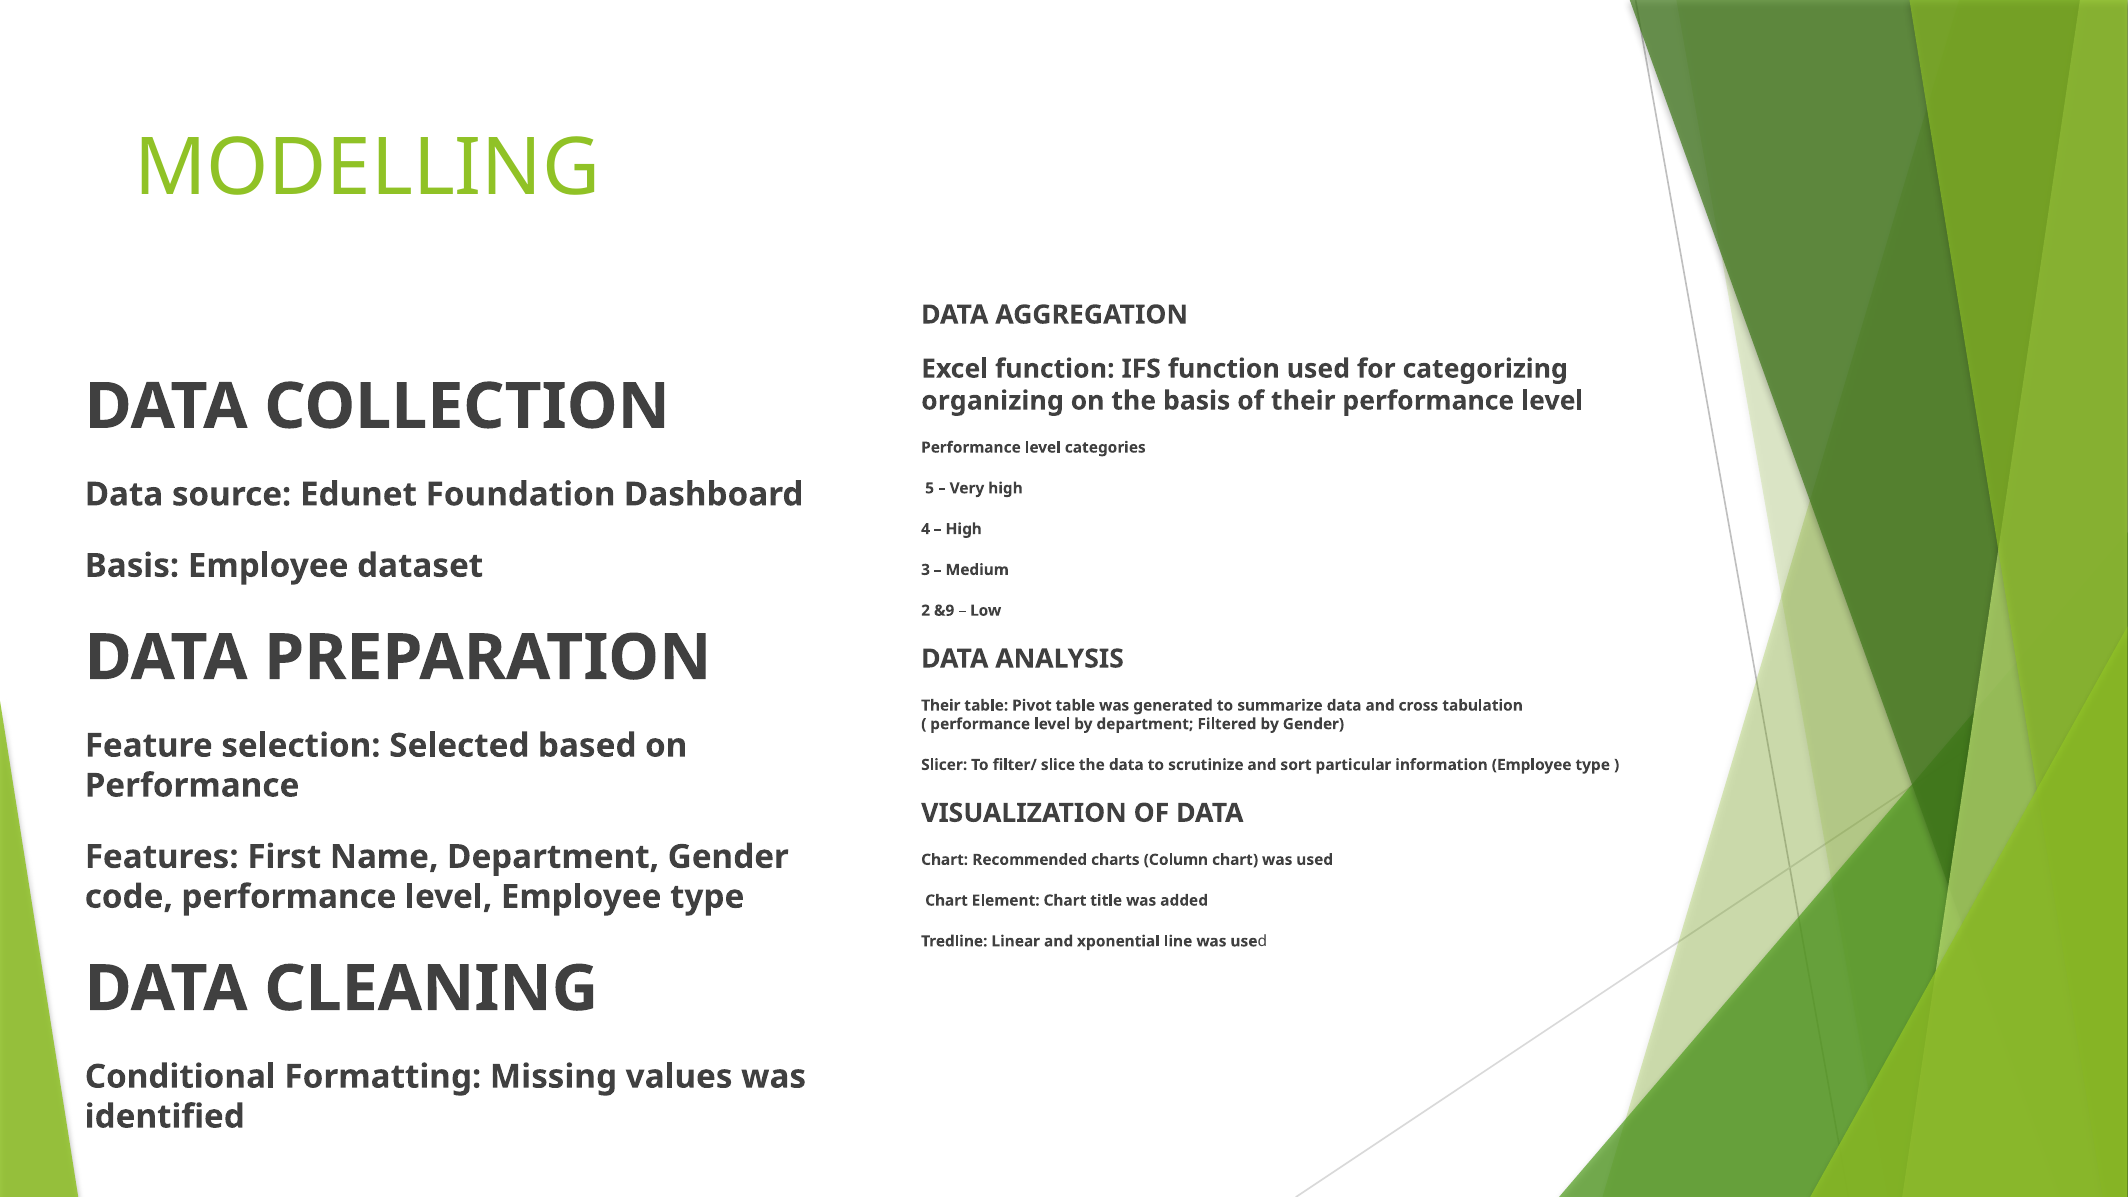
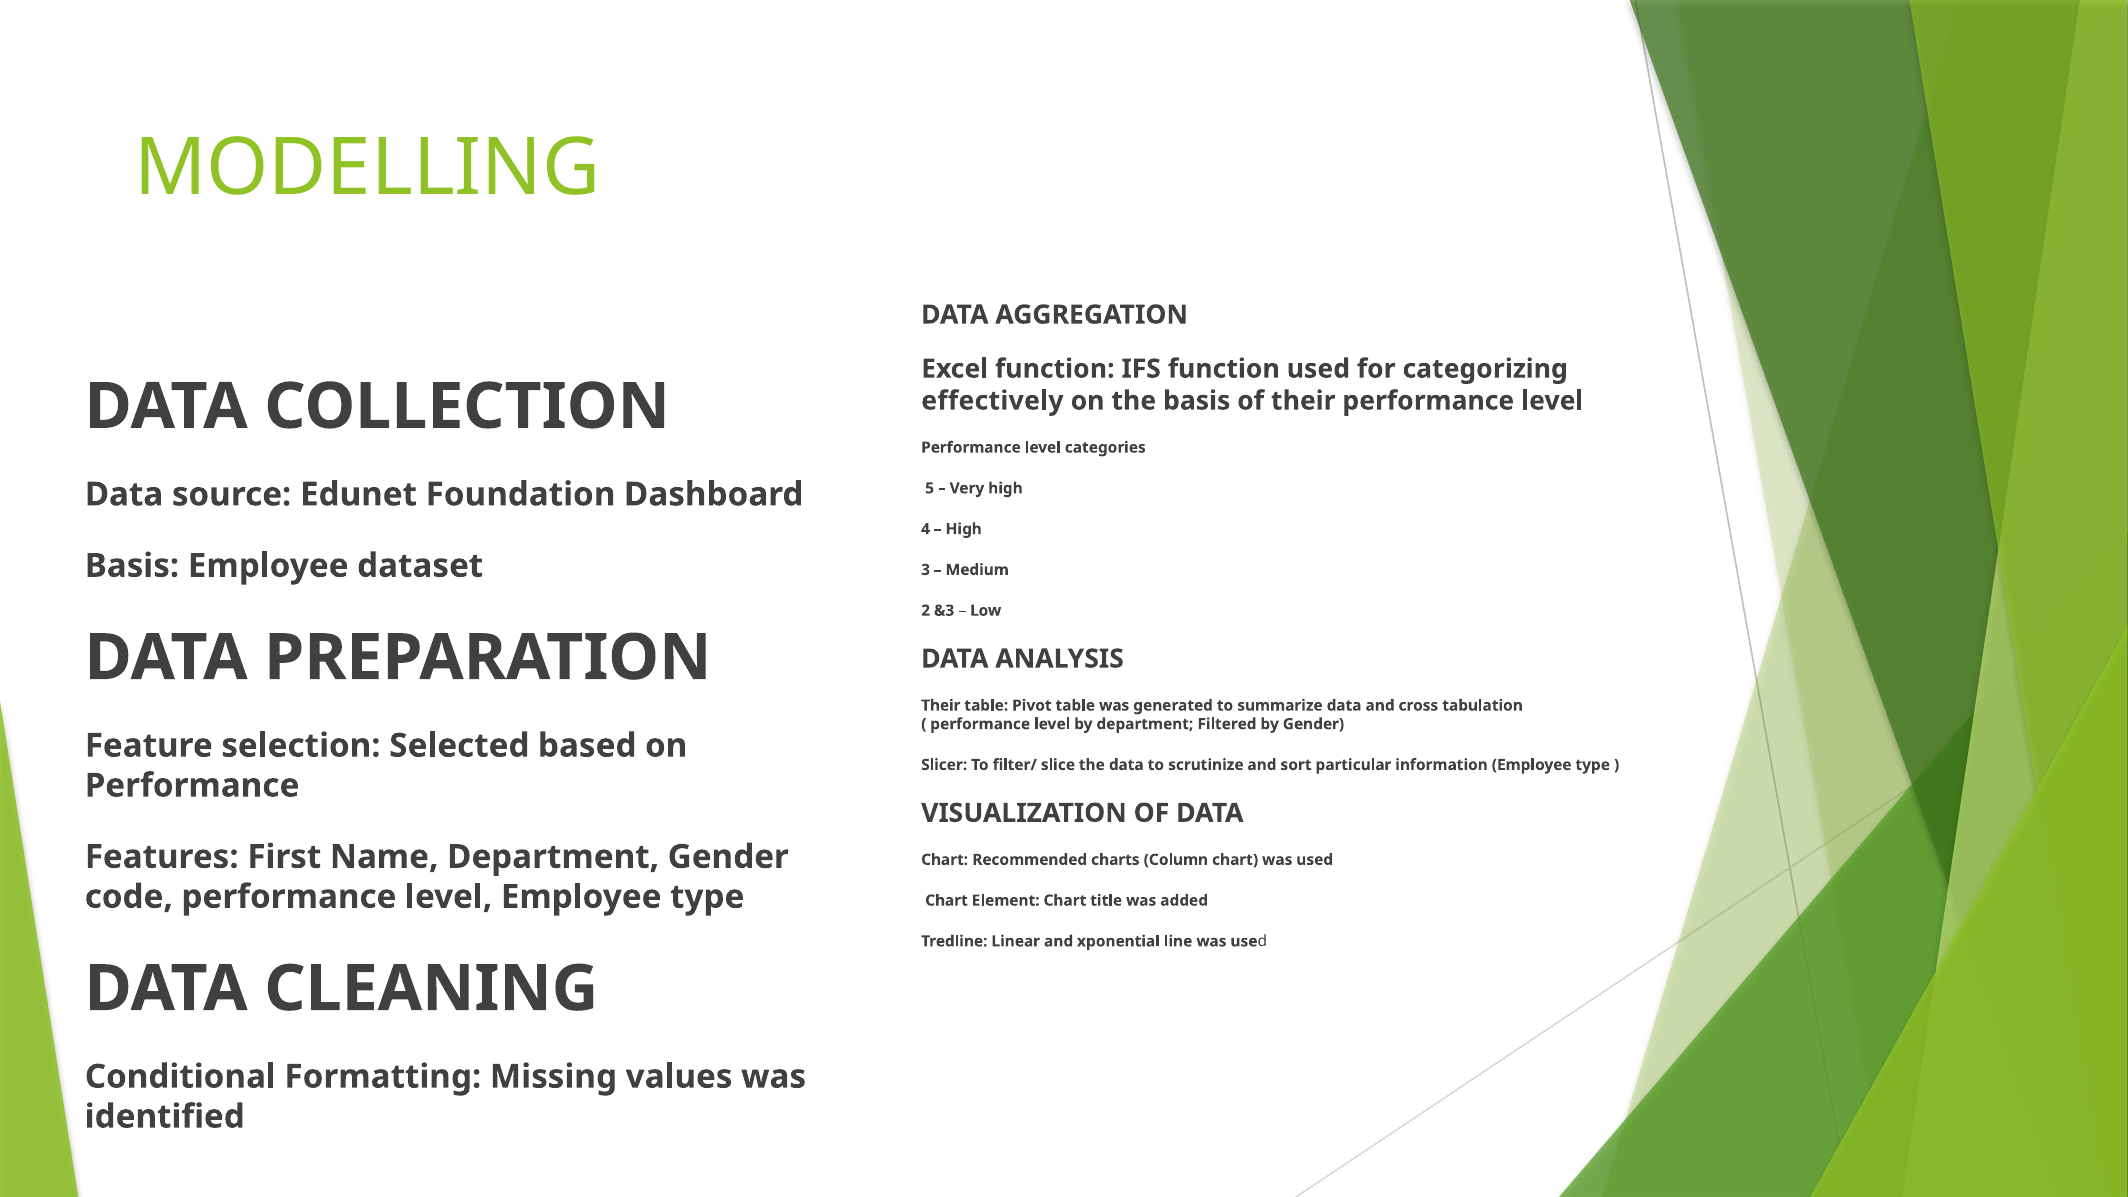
organizing: organizing -> effectively (992, 401)
&9: &9 -> &3 (944, 611)
